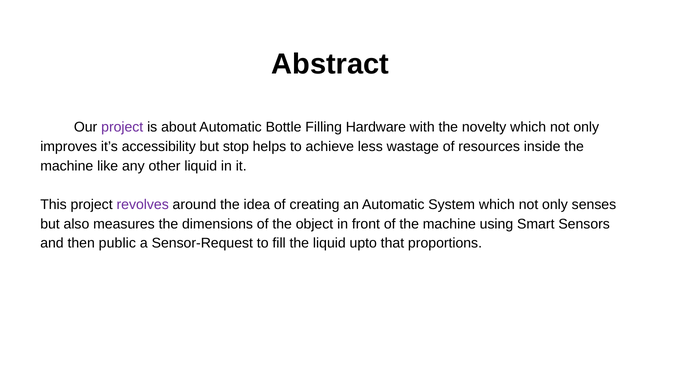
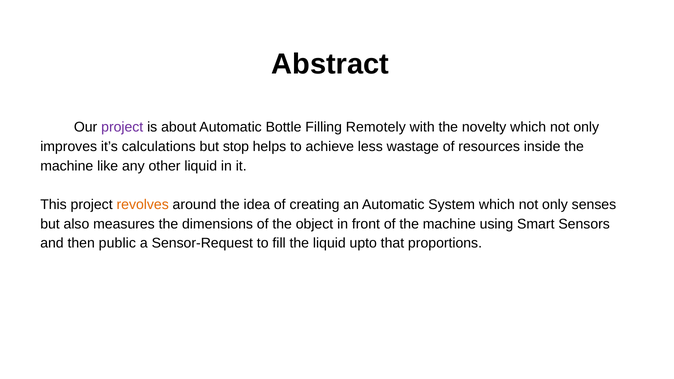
Hardware: Hardware -> Remotely (376, 127)
accessibility: accessibility -> calculations (159, 147)
revolves colour: purple -> orange (143, 205)
